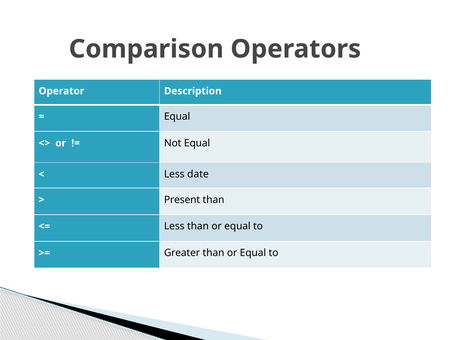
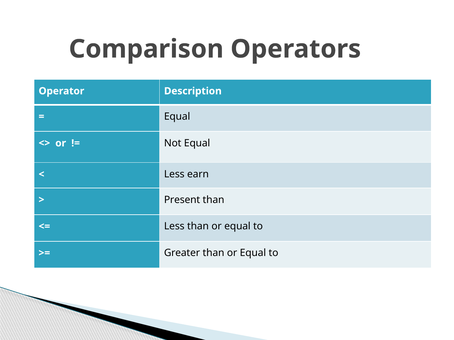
date: date -> earn (198, 175)
